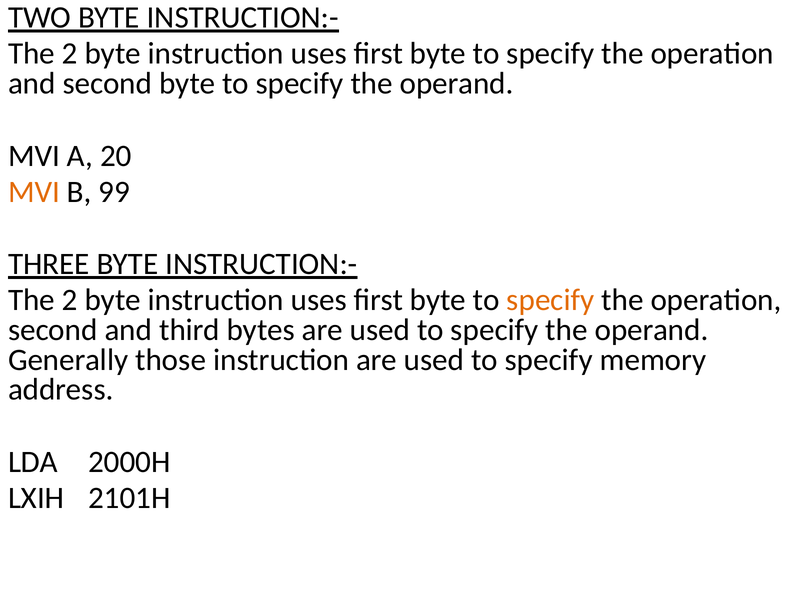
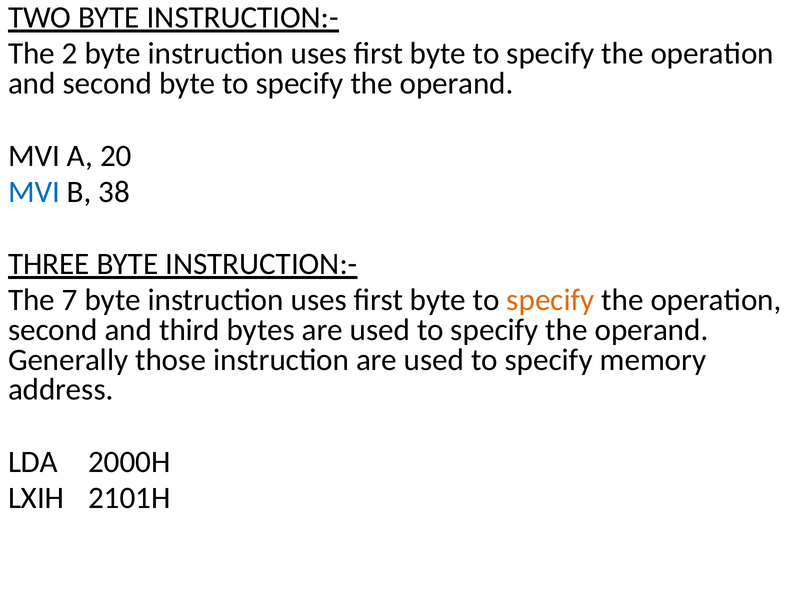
MVI colour: orange -> blue (34, 192)
99: 99 -> 38 (114, 192)
2: 2 -> 7 (70, 300)
